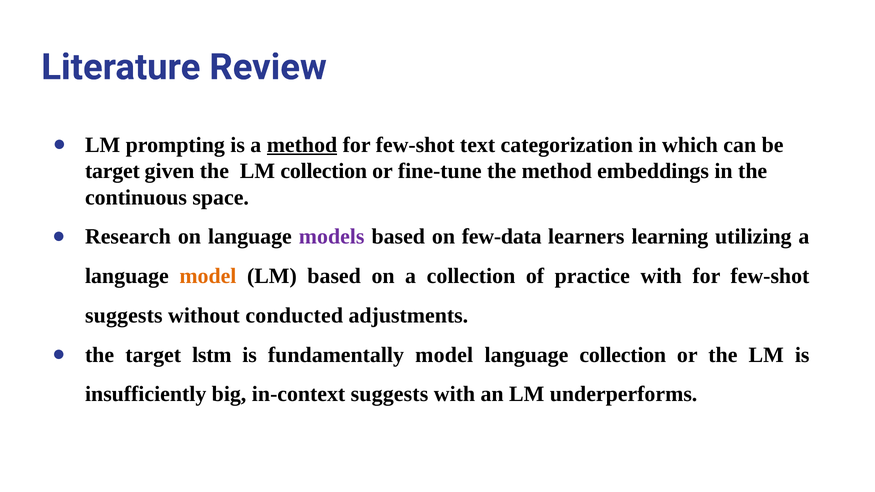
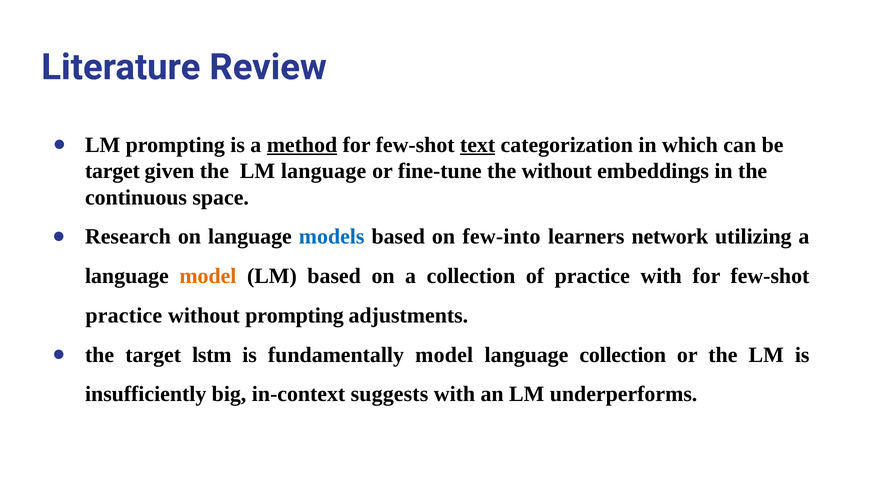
text underline: none -> present (478, 145)
LM collection: collection -> language (324, 171)
the method: method -> without (557, 171)
models colour: purple -> blue (332, 237)
few-data: few-data -> few-into (502, 237)
learning: learning -> network (670, 237)
suggests: suggests -> practice (124, 316)
without conducted: conducted -> prompting (294, 316)
